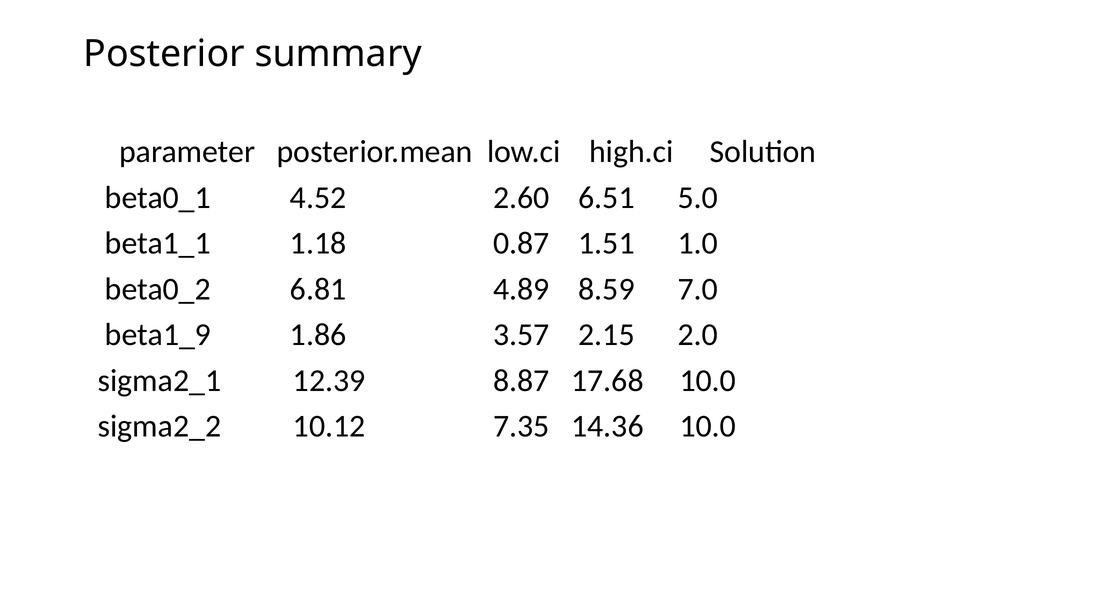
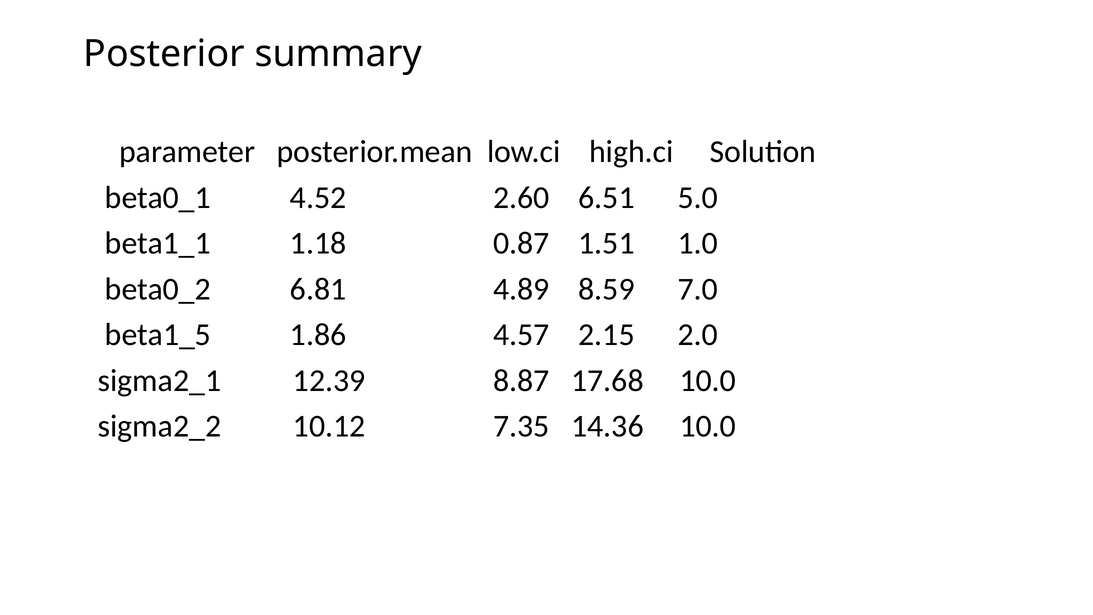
beta1_9: beta1_9 -> beta1_5 (158, 335)
3.57: 3.57 -> 4.57 (521, 335)
